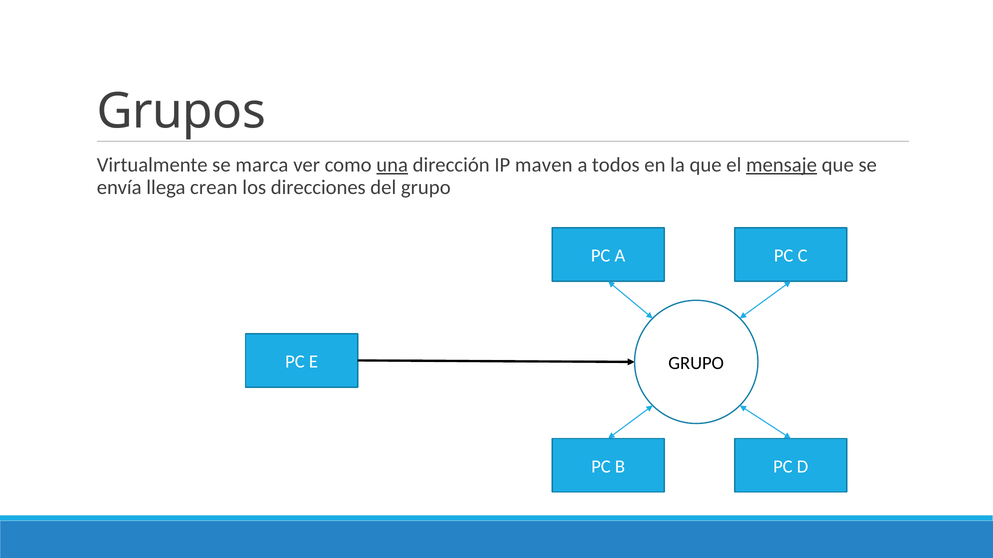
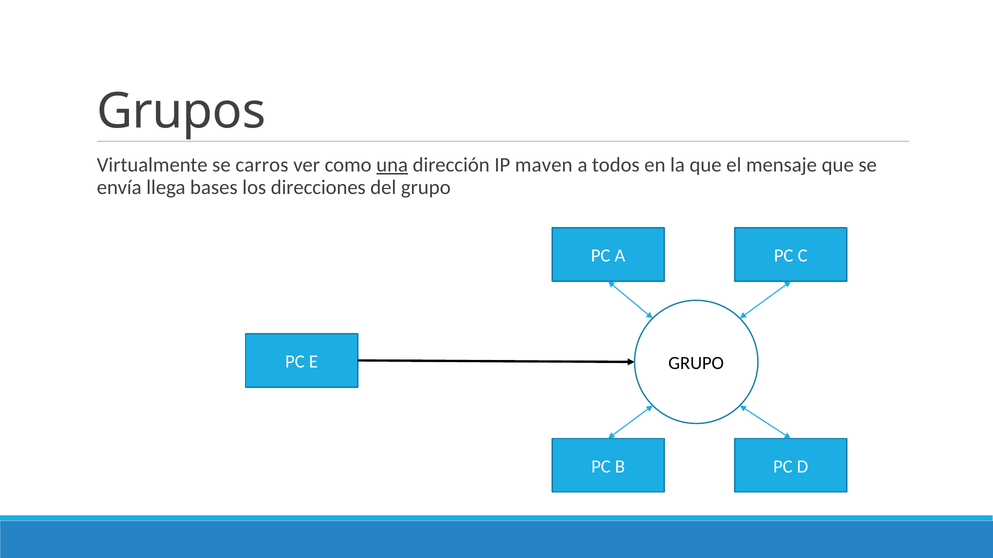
marca: marca -> carros (262, 165)
mensaje underline: present -> none (782, 165)
crean: crean -> bases (214, 187)
